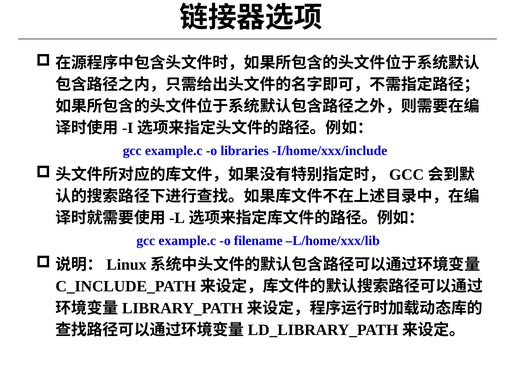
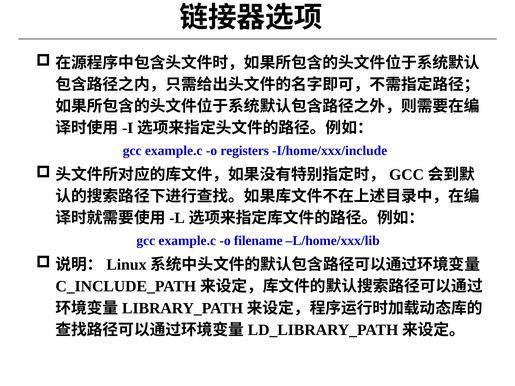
libraries: libraries -> registers (245, 151)
